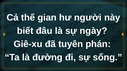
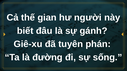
ngày: ngày -> gánh (94, 31)
